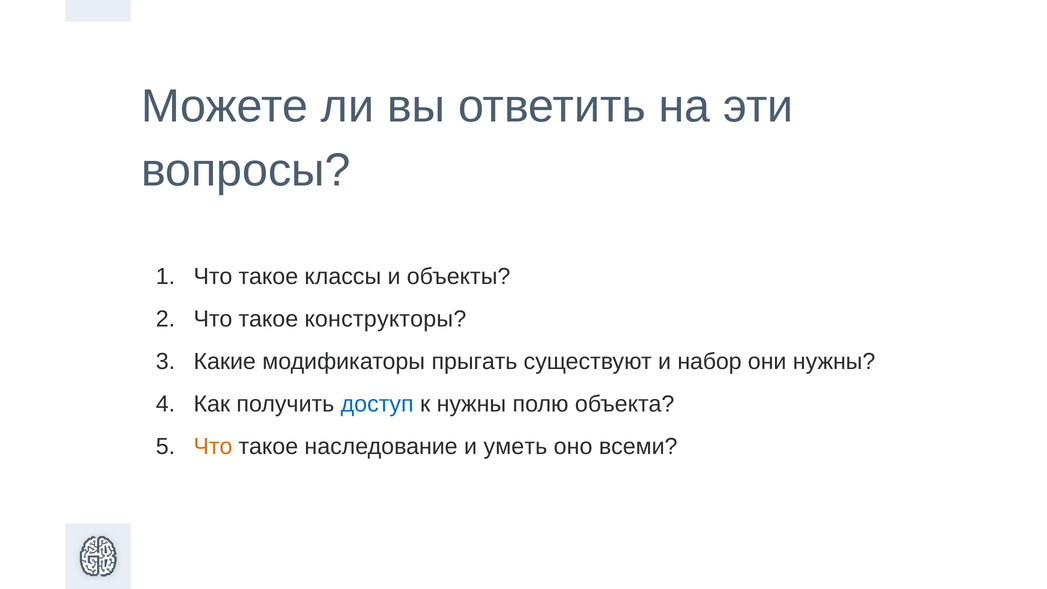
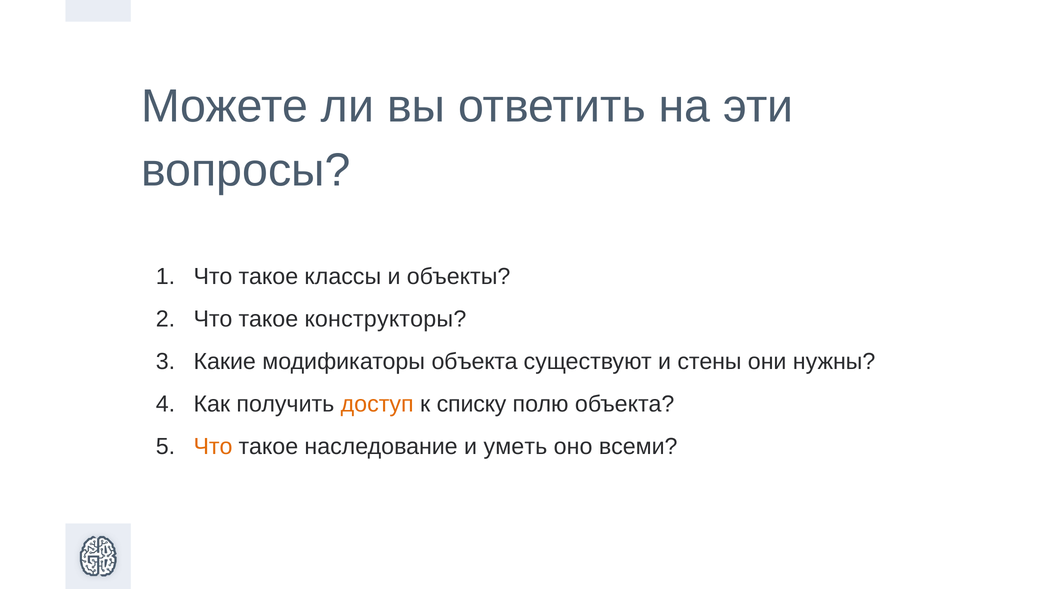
модификаторы прыгать: прыгать -> объекта (475, 361)
набор: набор -> стены (709, 361)
доступ colour: blue -> orange (377, 404)
к нужны: нужны -> списку (472, 404)
